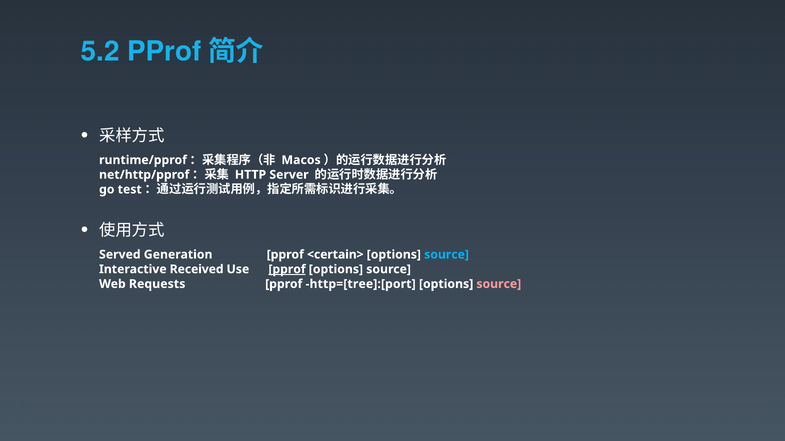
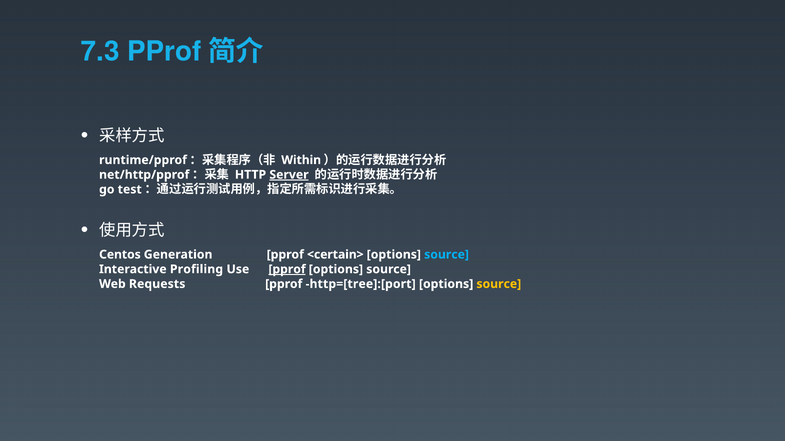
5.2: 5.2 -> 7.3 (100, 52)
Macos: Macos -> Within (301, 160)
Server underline: none -> present (289, 175)
Served: Served -> Centos (120, 255)
Received: Received -> Profiling (197, 270)
source colour: pink -> yellow (499, 284)
